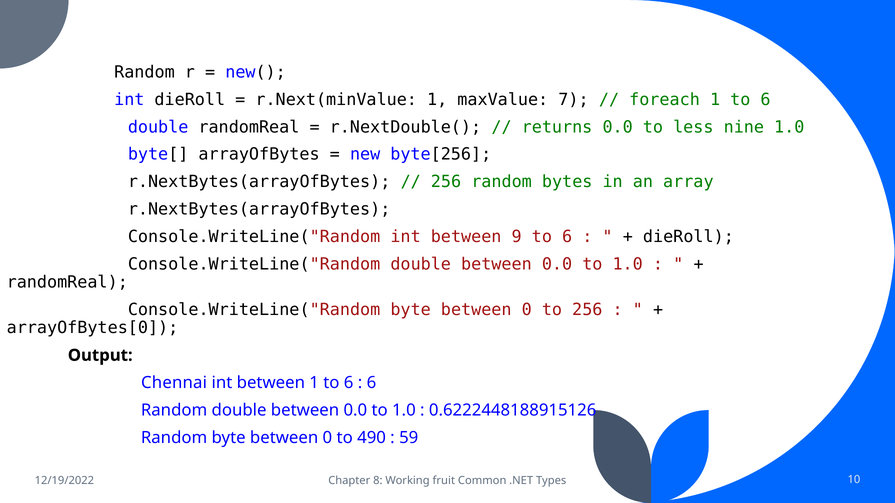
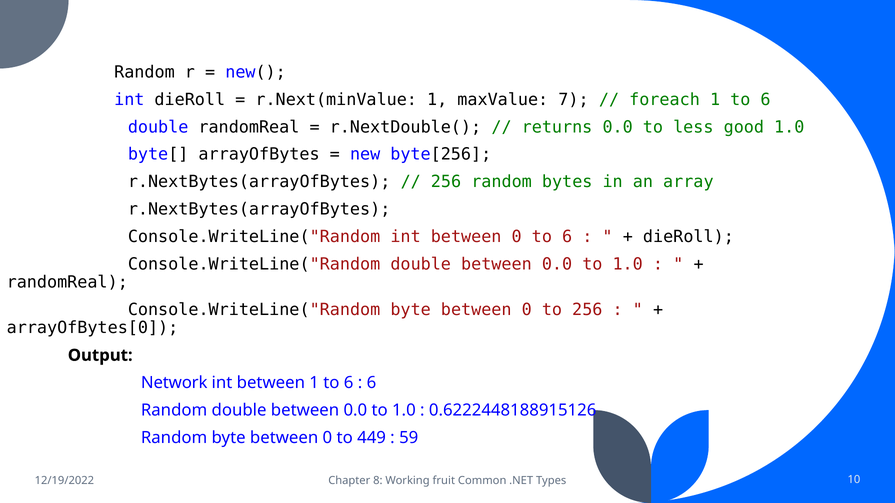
nine: nine -> good (744, 127)
int between 9: 9 -> 0 (517, 237)
Chennai: Chennai -> Network (174, 383)
490: 490 -> 449 (372, 438)
